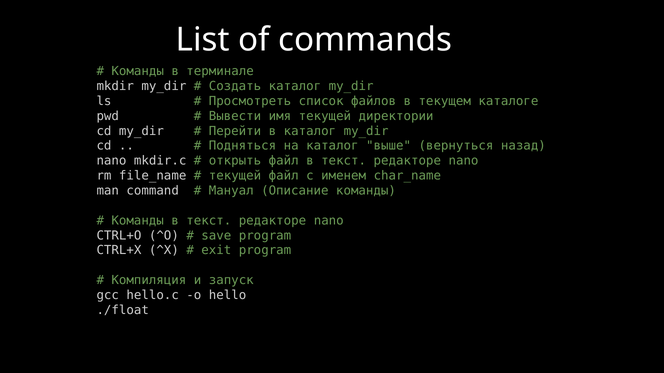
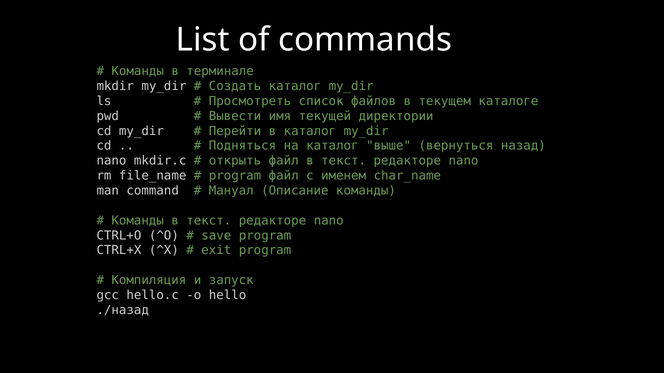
текущей: текущей -> program (235, 176)
./float: ./float -> ./назад (123, 310)
